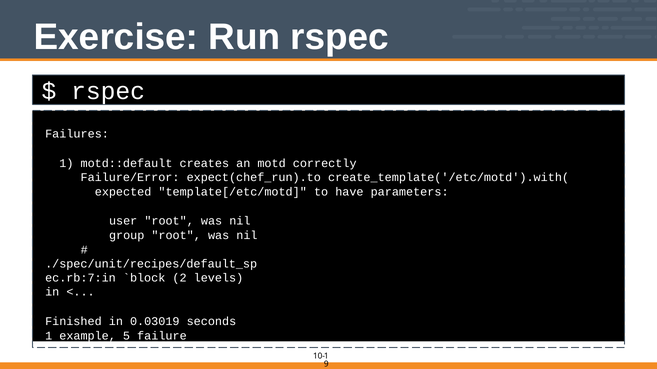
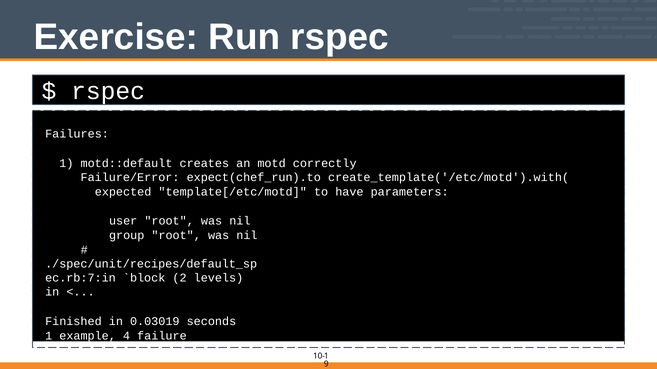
5: 5 -> 4 (127, 336)
